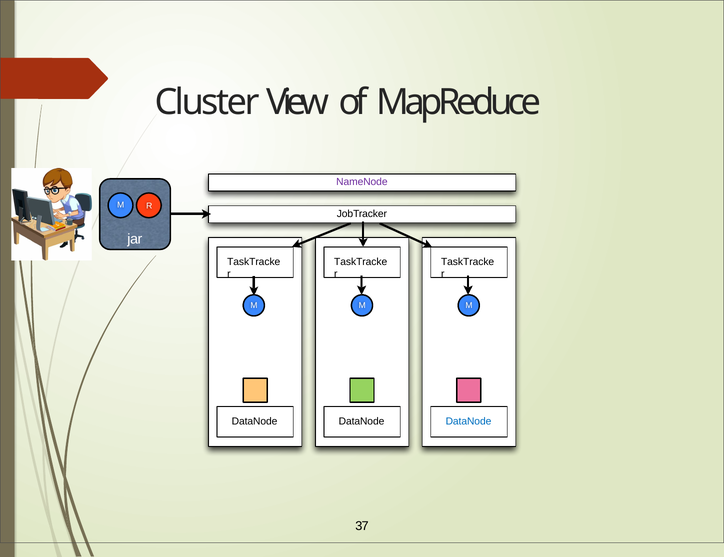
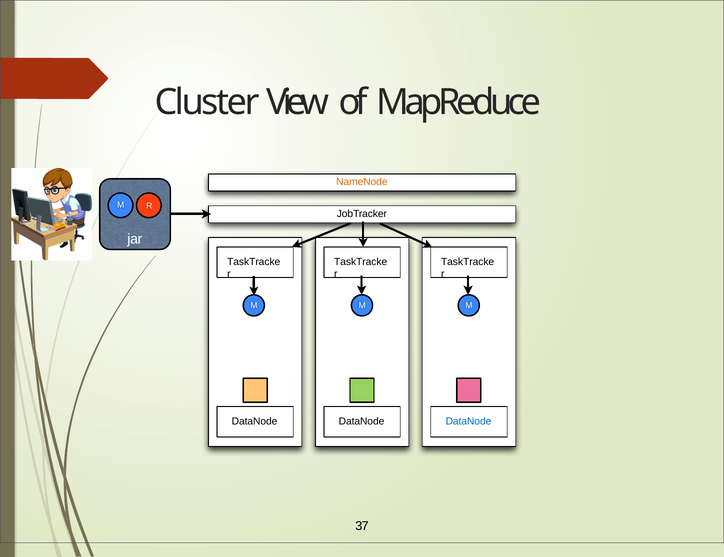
NameNode colour: purple -> orange (362, 182)
